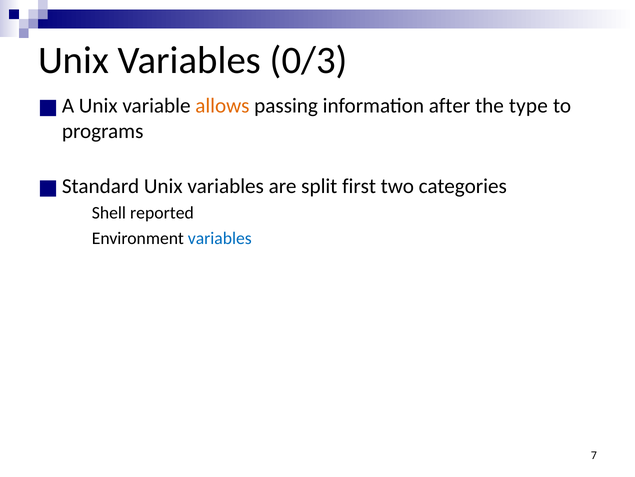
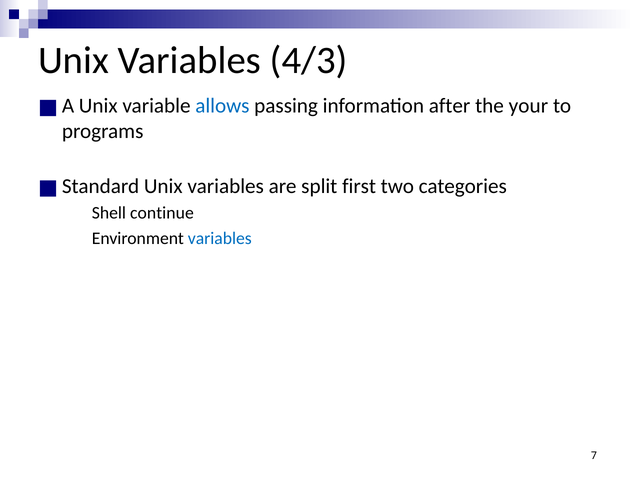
0/3: 0/3 -> 4/3 (309, 60)
allows colour: orange -> blue (222, 105)
type: type -> your (528, 105)
reported: reported -> continue (162, 213)
